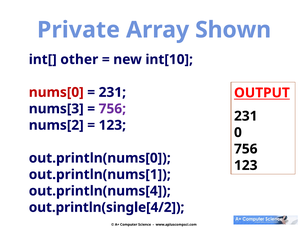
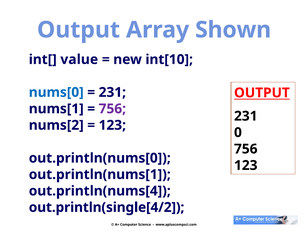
Private: Private -> Output (79, 30)
other: other -> value (79, 59)
nums[0 colour: red -> blue (56, 92)
nums[3: nums[3 -> nums[1 (56, 109)
